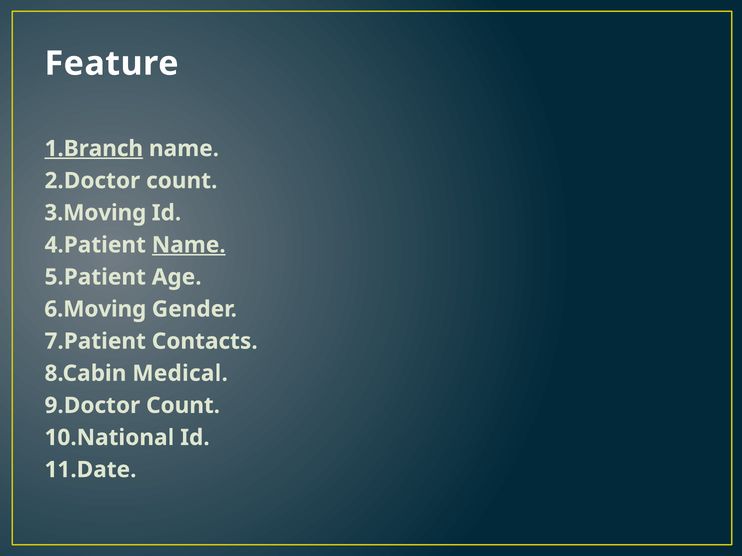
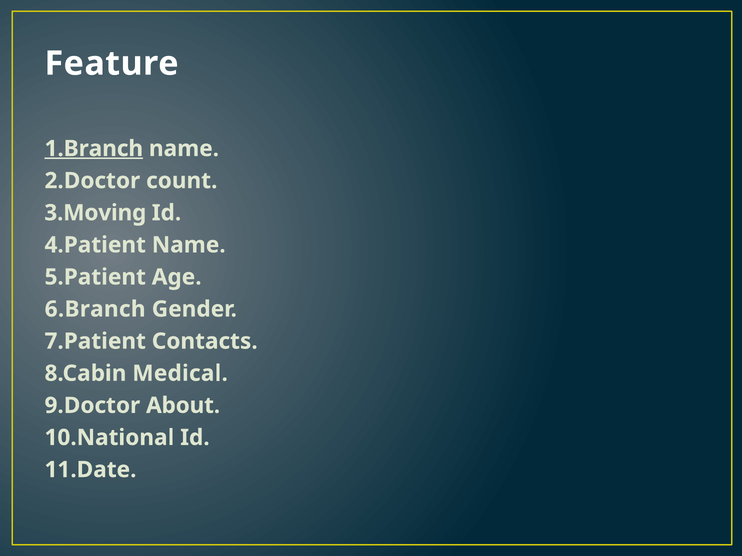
Name underline: present -> none (189, 245)
6.Moving: 6.Moving -> 6.Branch (95, 309)
9.Doctor Count: Count -> About (183, 406)
